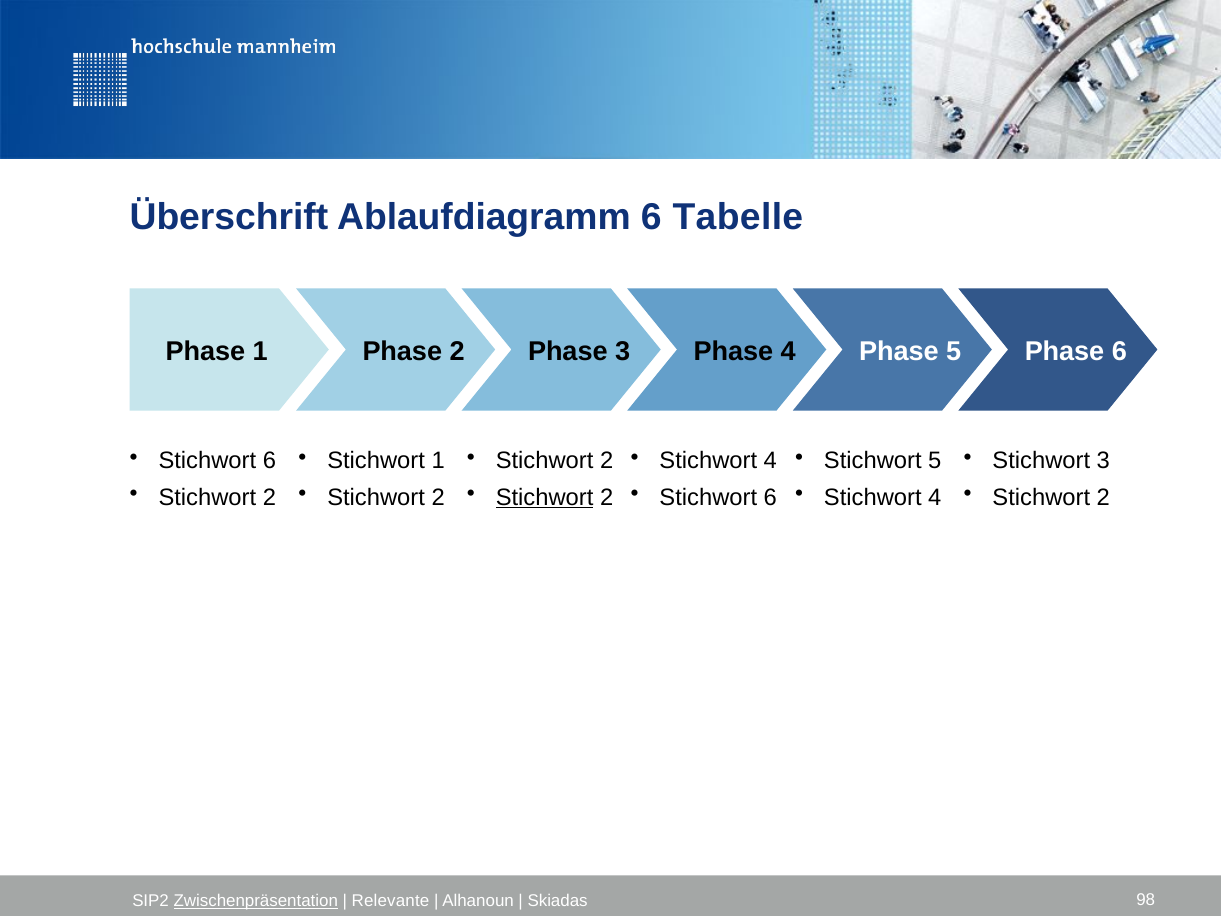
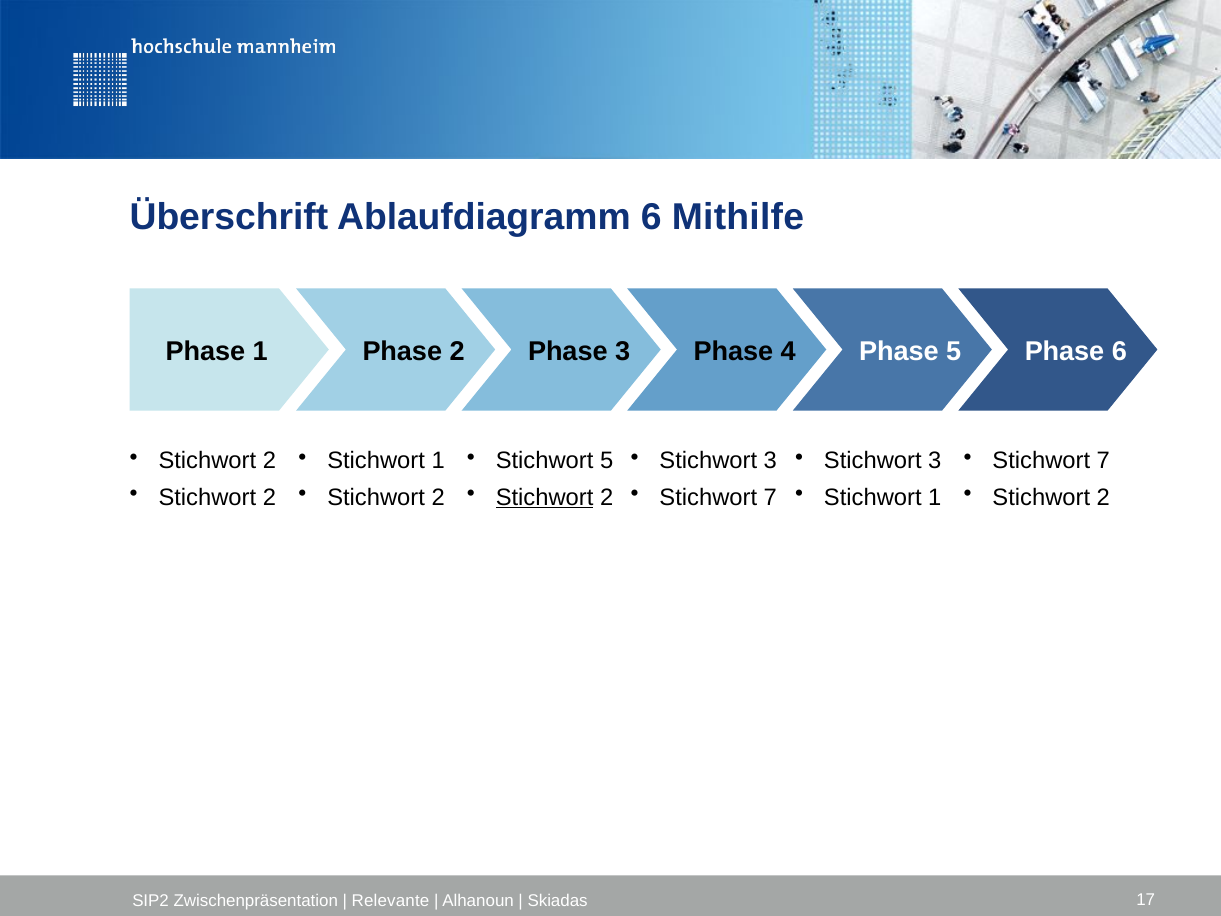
Tabelle: Tabelle -> Mithilfe (738, 217)
6: 6 -> 2 (269, 461)
2: 2 -> 5 (607, 461)
4: 4 -> 3 (770, 461)
5: 5 -> 3 (935, 461)
3: 3 -> 7 (1103, 461)
6: 6 -> 7 (770, 497)
4: 4 -> 1 (935, 497)
Zwischenpräsentation underline: present -> none (256, 901)
98: 98 -> 17 (1146, 900)
